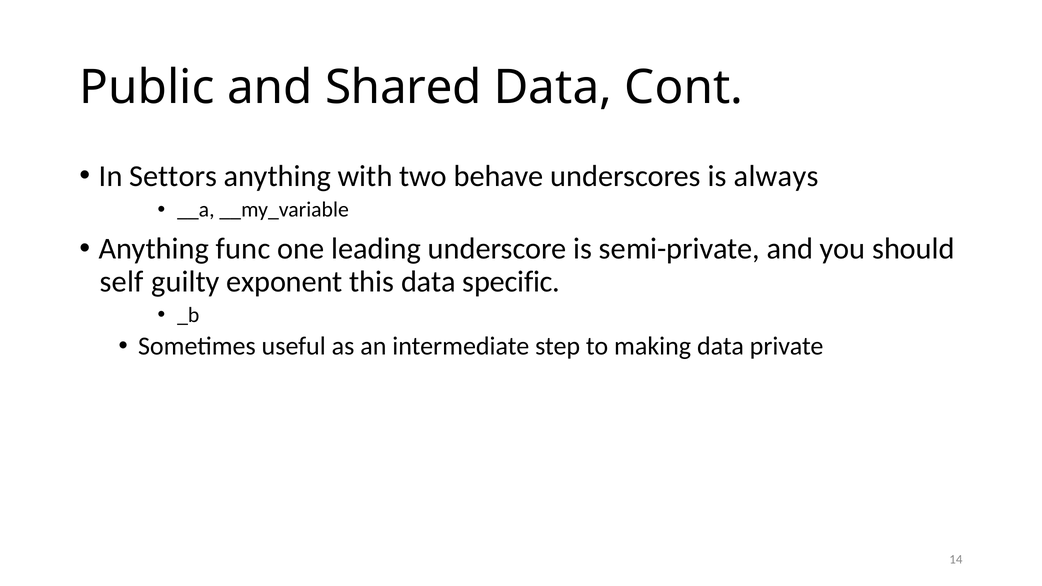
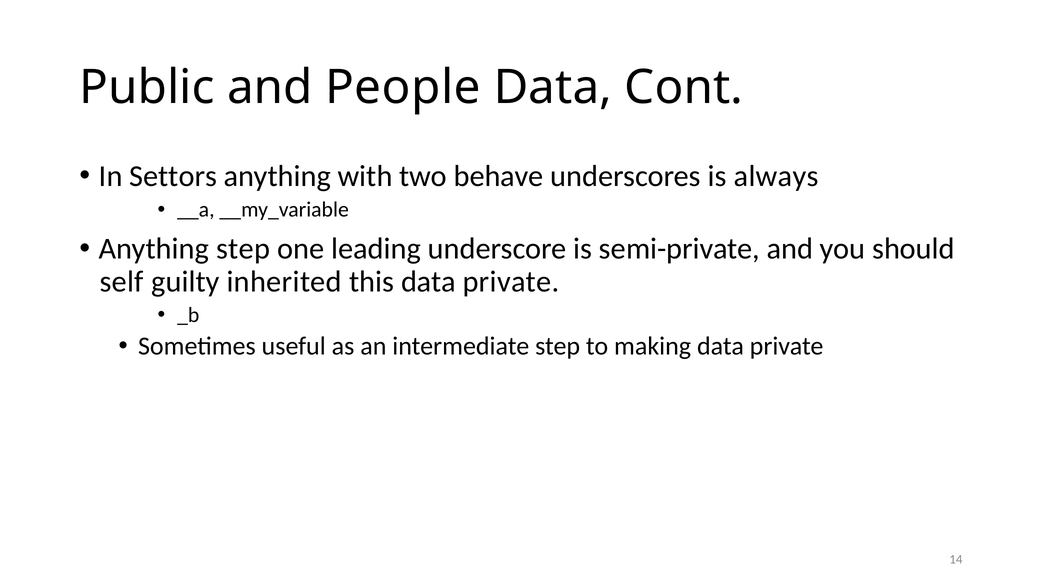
Shared: Shared -> People (403, 88)
Anything func: func -> step (243, 249)
exponent: exponent -> inherited (284, 282)
this data specific: specific -> private (511, 282)
